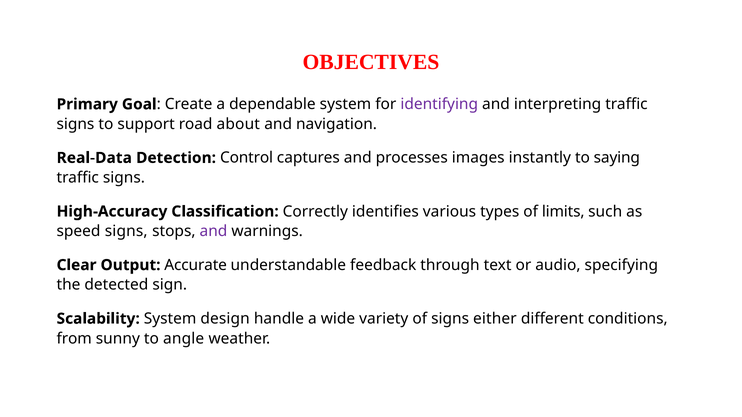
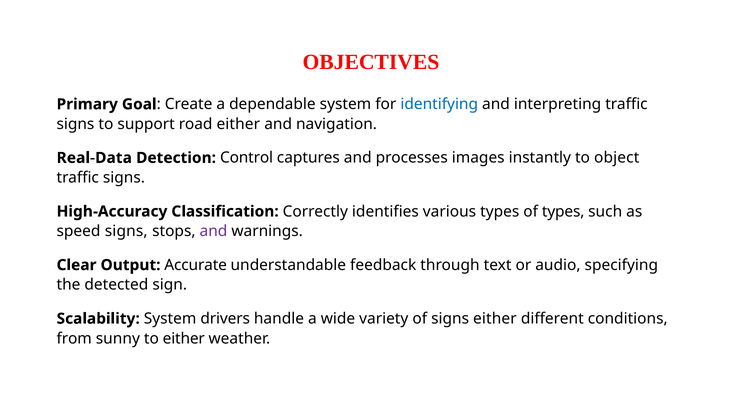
identifying colour: purple -> blue (439, 104)
road about: about -> either (238, 124)
saying: saying -> object (617, 158)
of limits: limits -> types (563, 212)
design: design -> drivers (225, 319)
to angle: angle -> either (184, 339)
